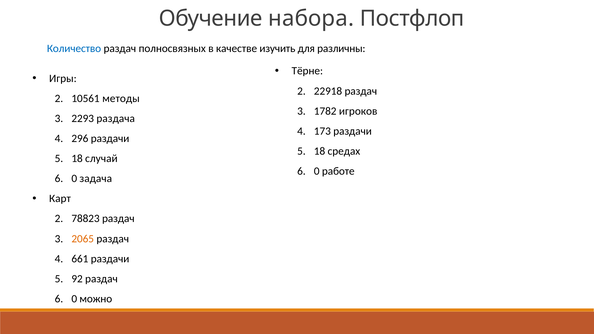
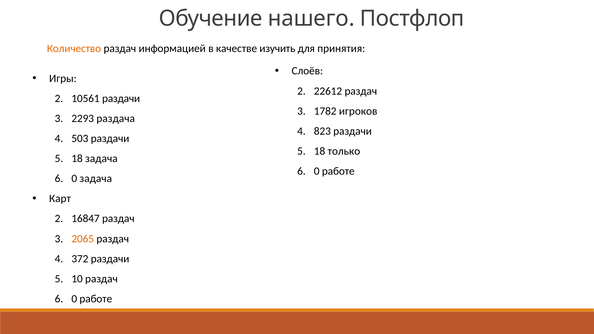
набора: набора -> нашего (311, 19)
Количество colour: blue -> orange (74, 48)
полносвязных: полносвязных -> информацией (172, 48)
различны: различны -> принятия (341, 48)
Тёрне: Тёрне -> Слоёв (307, 71)
22918: 22918 -> 22612 (328, 91)
10561 методы: методы -> раздачи (121, 98)
173: 173 -> 823 (322, 131)
296: 296 -> 503 (80, 139)
средах: средах -> только (344, 151)
18 случай: случай -> задача (101, 159)
78823: 78823 -> 16847 (86, 219)
661: 661 -> 372 (80, 259)
92: 92 -> 10 (77, 279)
можно: можно -> работе (96, 299)
